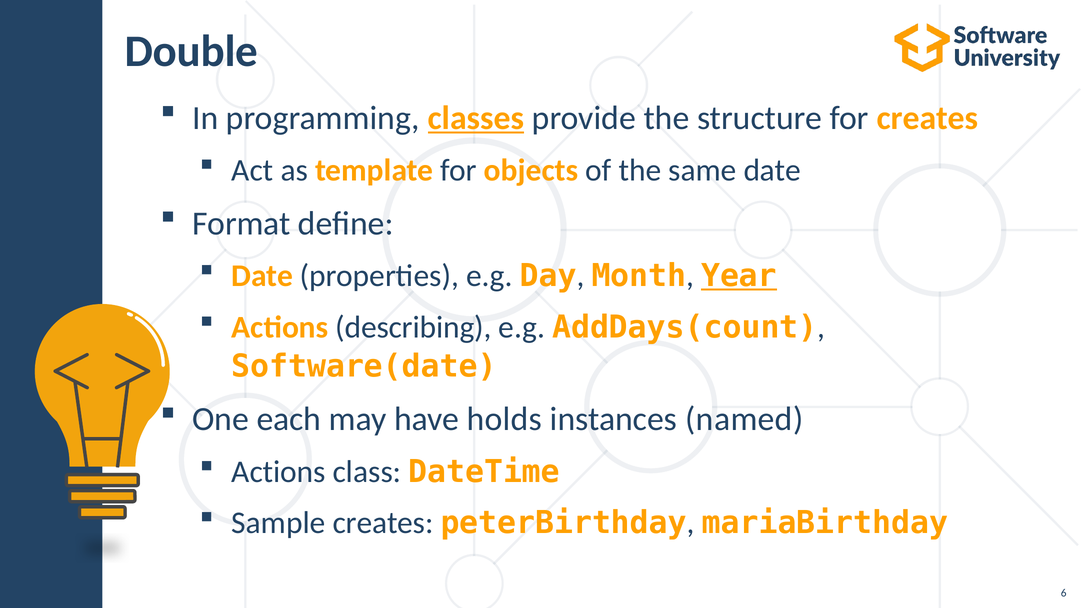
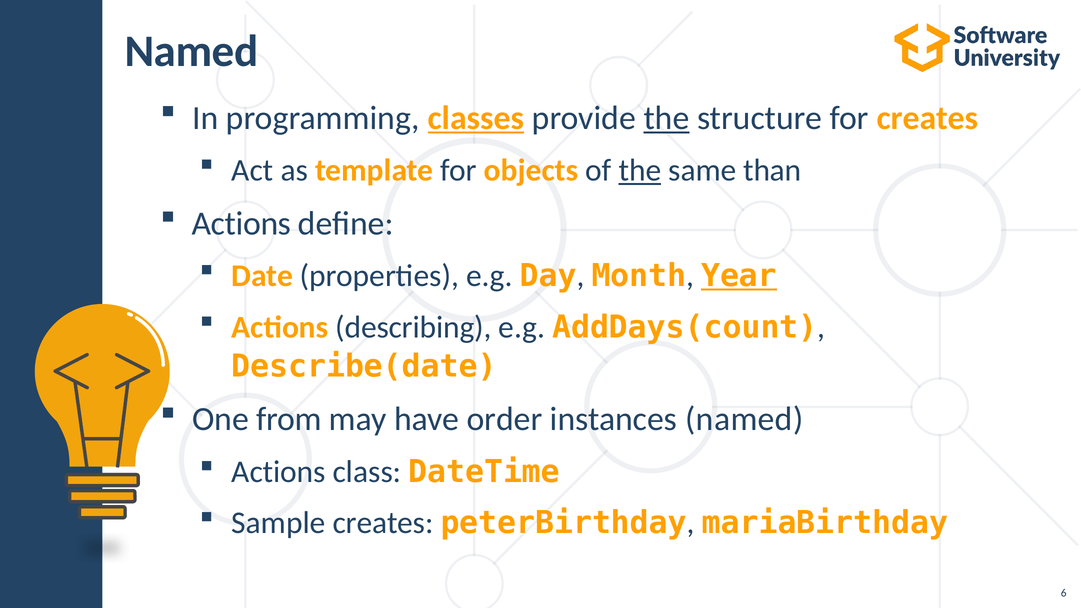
Double: Double -> Named (191, 51)
the underline: none -> present (666, 118)
the underline: none -> present (640, 171)
same date: date -> than (772, 171)
Format: Format -> Actions (241, 223)
Software(date: Software(date -> Describe(date (364, 366)
each: each -> from (289, 419)
holds: holds -> order (505, 419)
